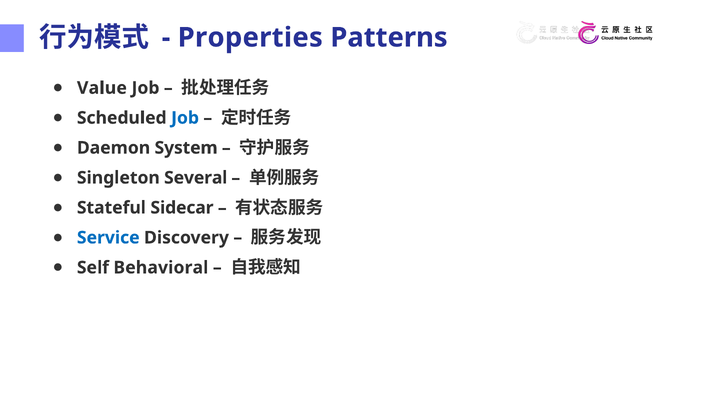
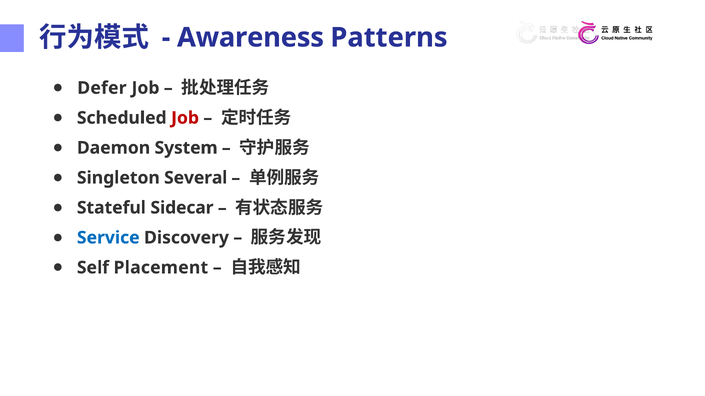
Properties: Properties -> Awareness (250, 38)
Value: Value -> Defer (102, 88)
Job colour: blue -> red (185, 118)
Behavioral: Behavioral -> Placement (161, 268)
